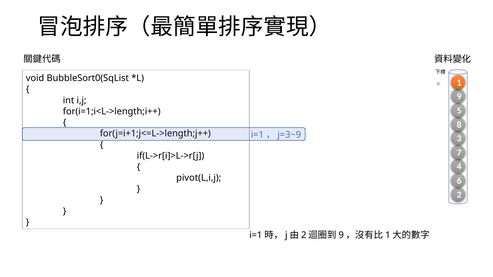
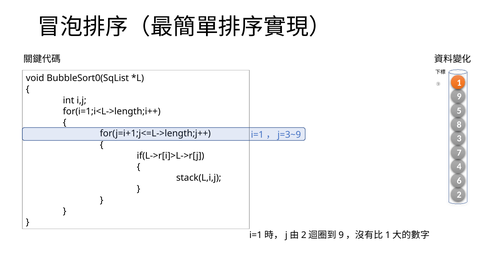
pivot(L,i,j: pivot(L,i,j -> stack(L,i,j (199, 178)
